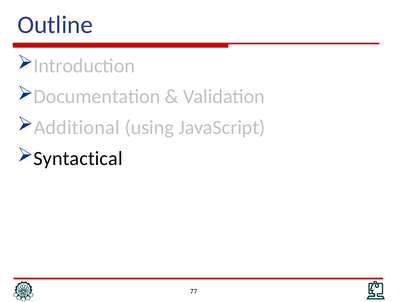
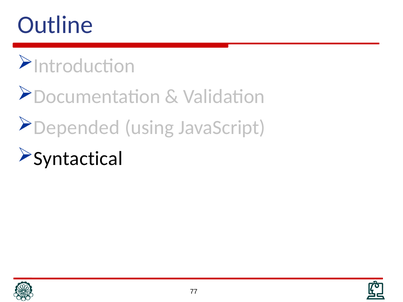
Additional: Additional -> Depended (77, 128)
